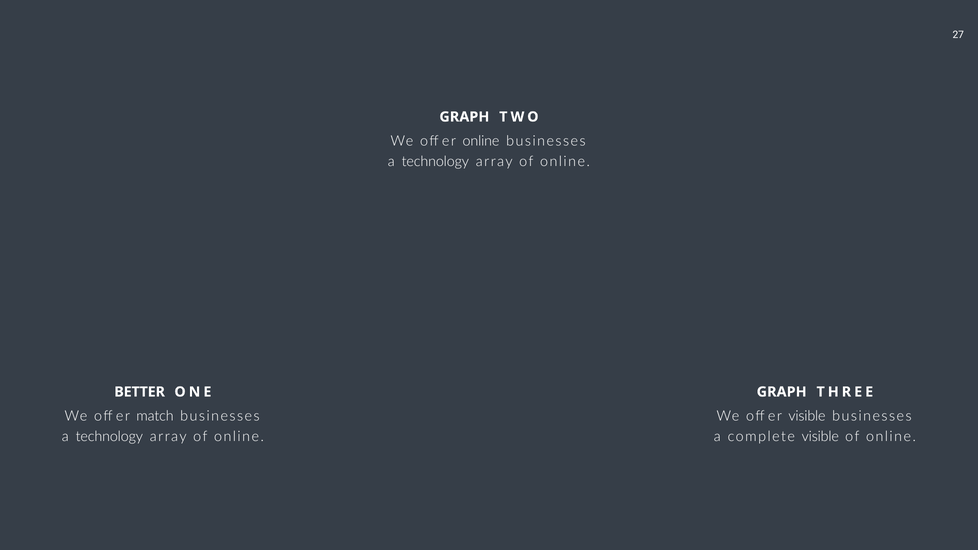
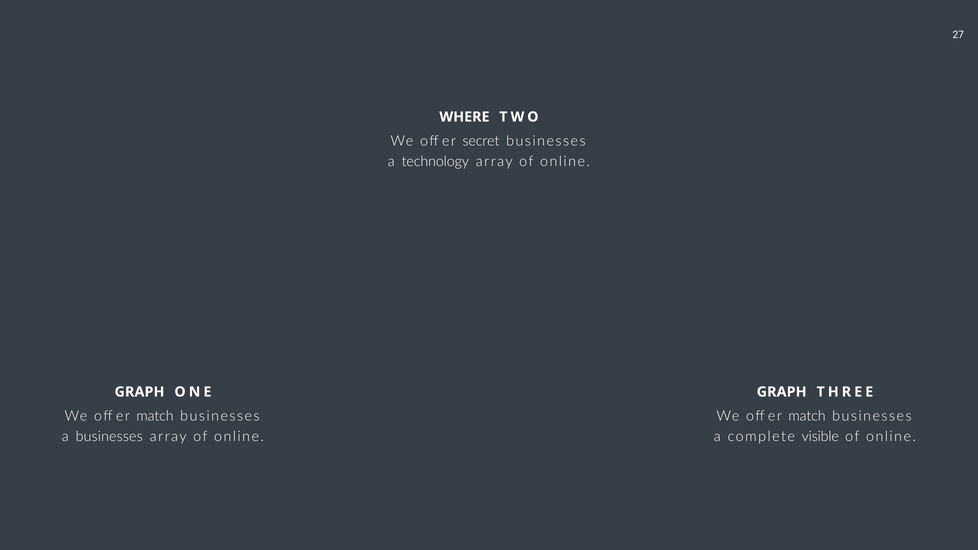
GRAPH: GRAPH -> WHERE (464, 117)
offer online: online -> secret (481, 141)
BETTER: BETTER -> GRAPH (139, 392)
visible: visible -> match (807, 416)
technology: technology -> businesses (109, 437)
